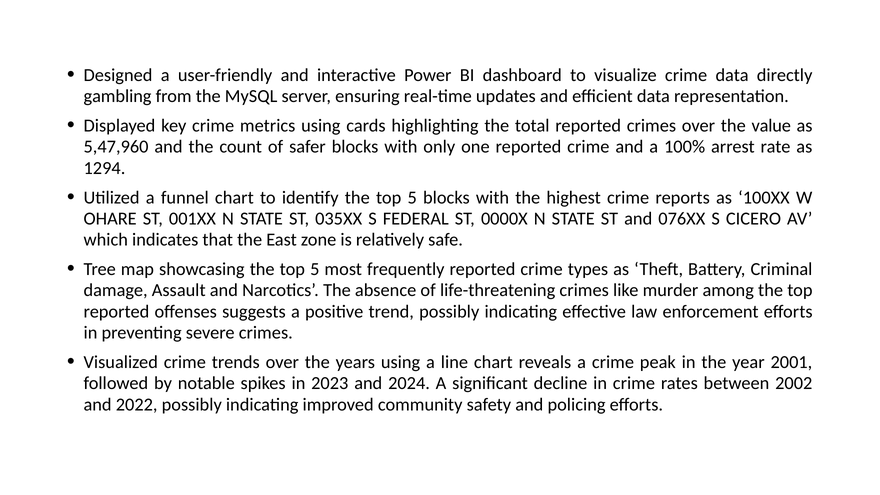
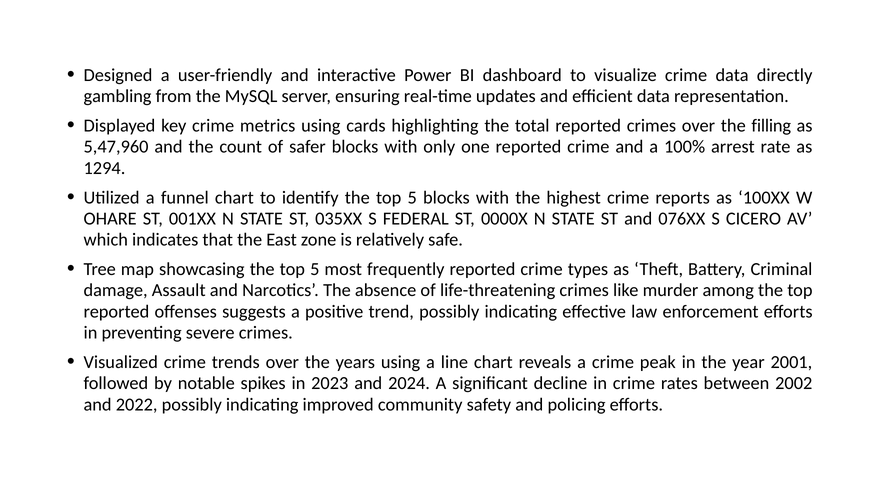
value: value -> filling (771, 126)
